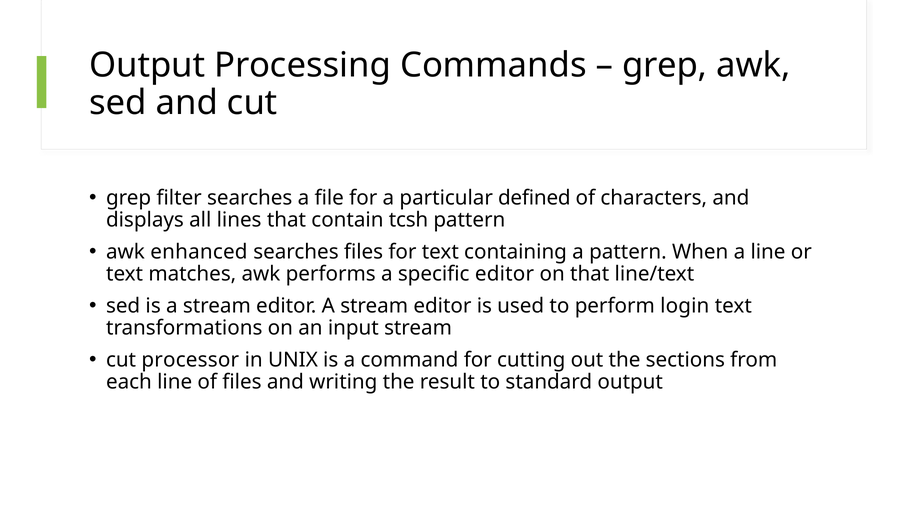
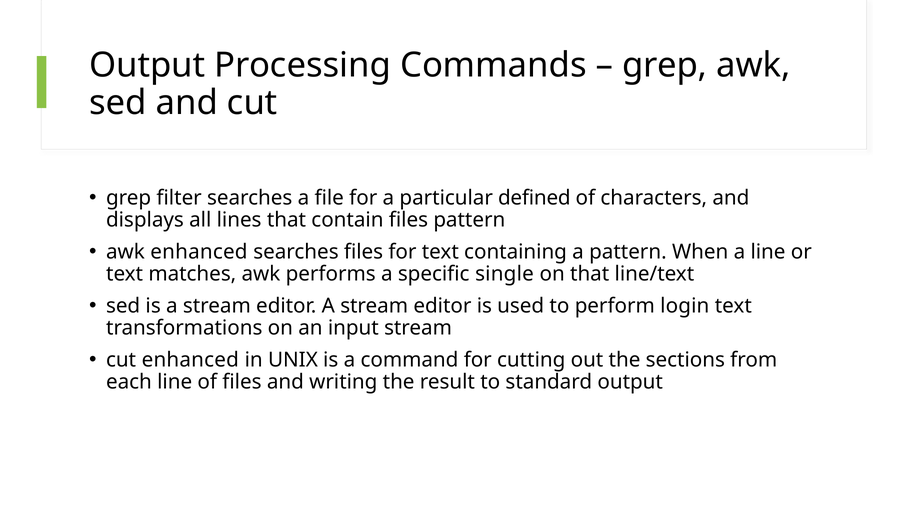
contain tcsh: tcsh -> files (408, 220)
specific editor: editor -> single (504, 274)
cut processor: processor -> enhanced (190, 360)
